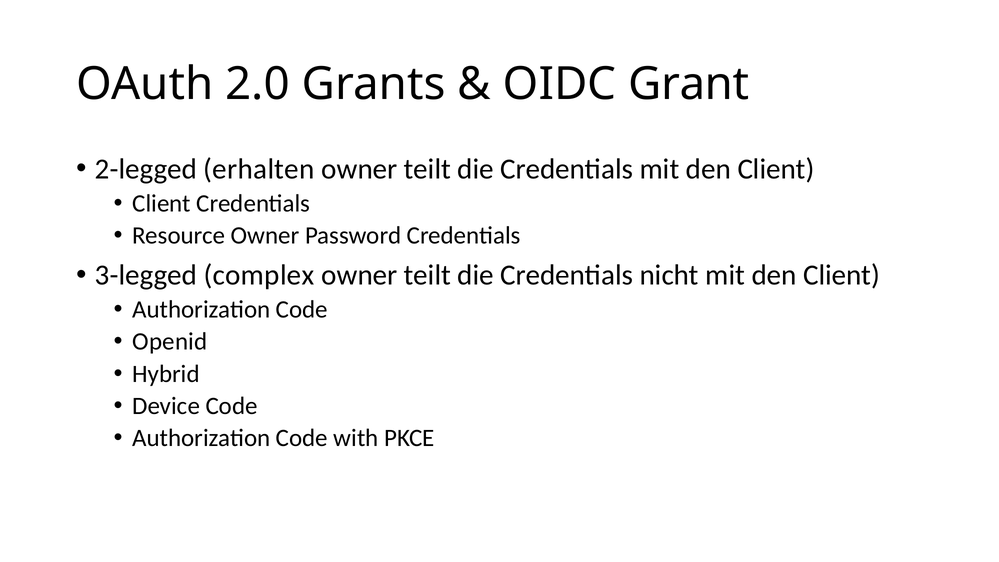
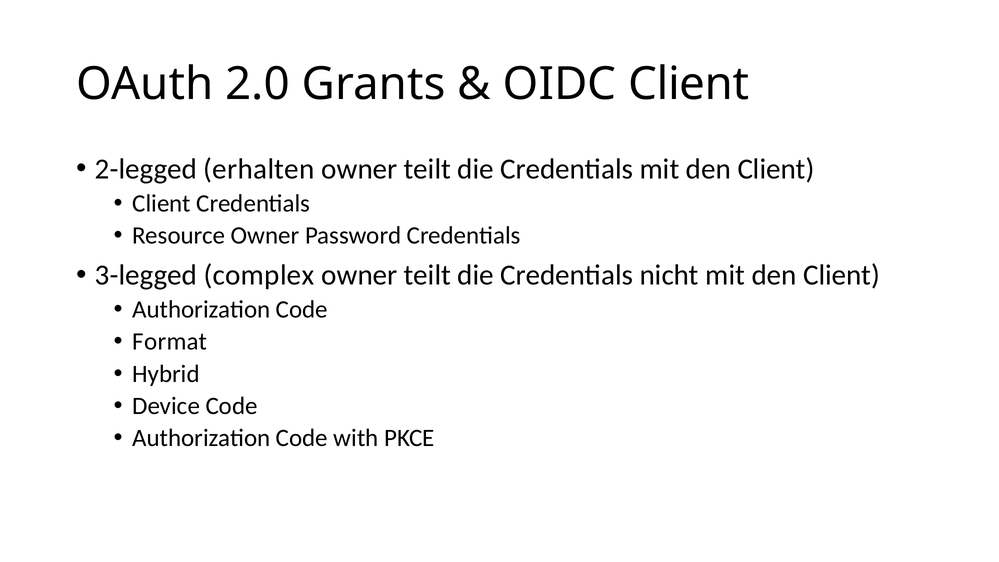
OIDC Grant: Grant -> Client (689, 84)
Openid: Openid -> Format (170, 342)
